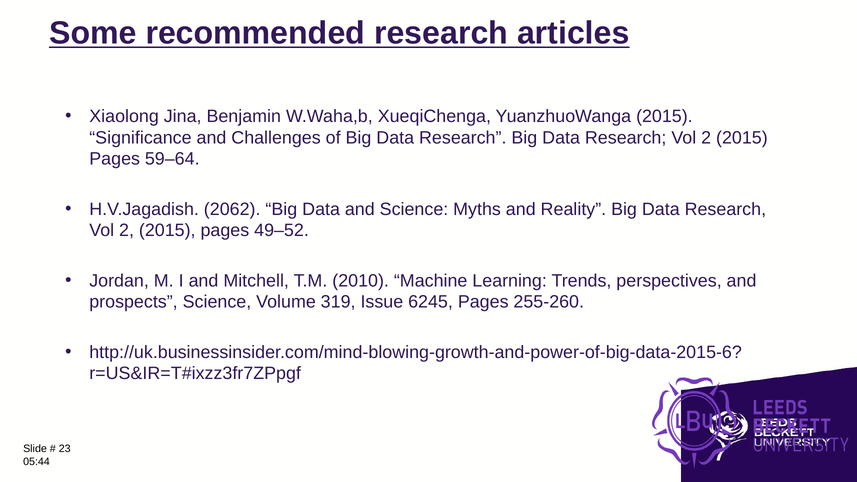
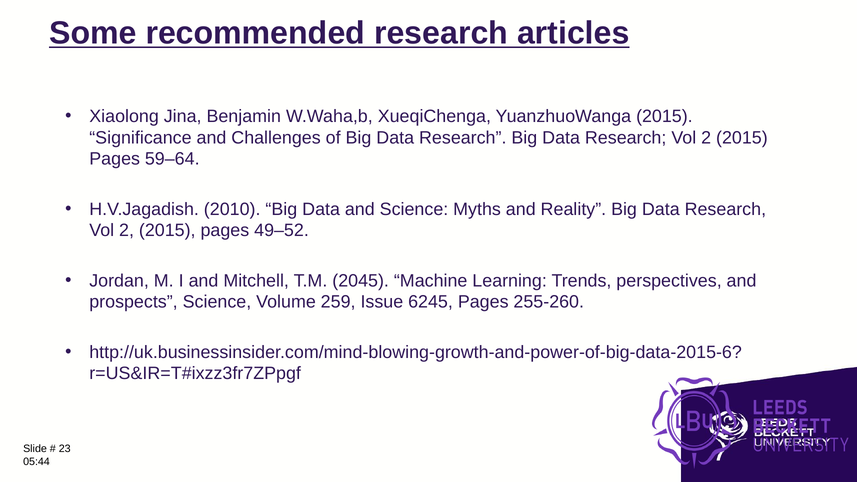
2062: 2062 -> 2010 (232, 209)
2010: 2010 -> 2045 (361, 281)
319: 319 -> 259 (338, 302)
